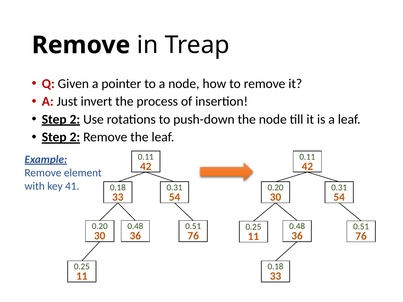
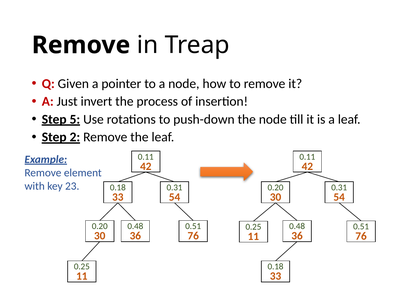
2: 2 -> 5 (75, 119)
41: 41 -> 23 (72, 186)
